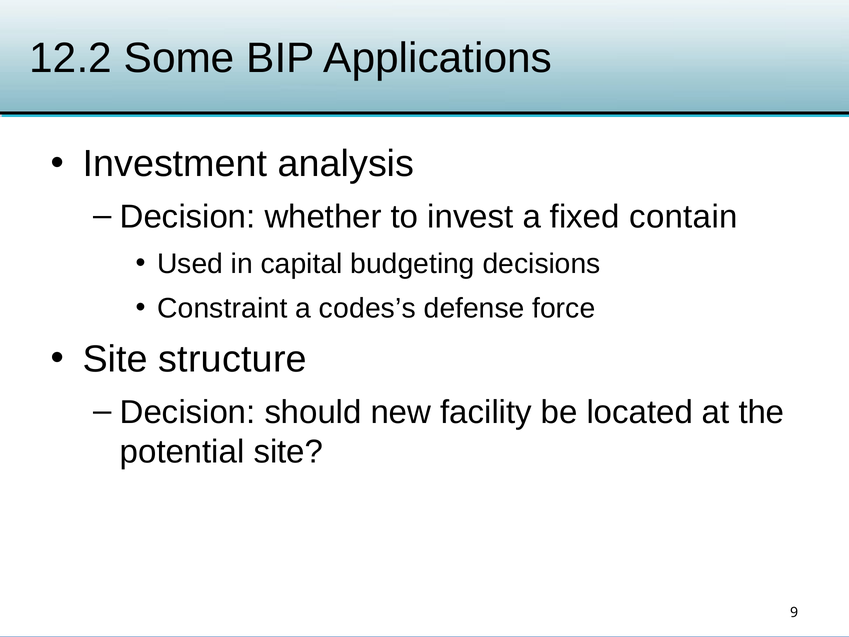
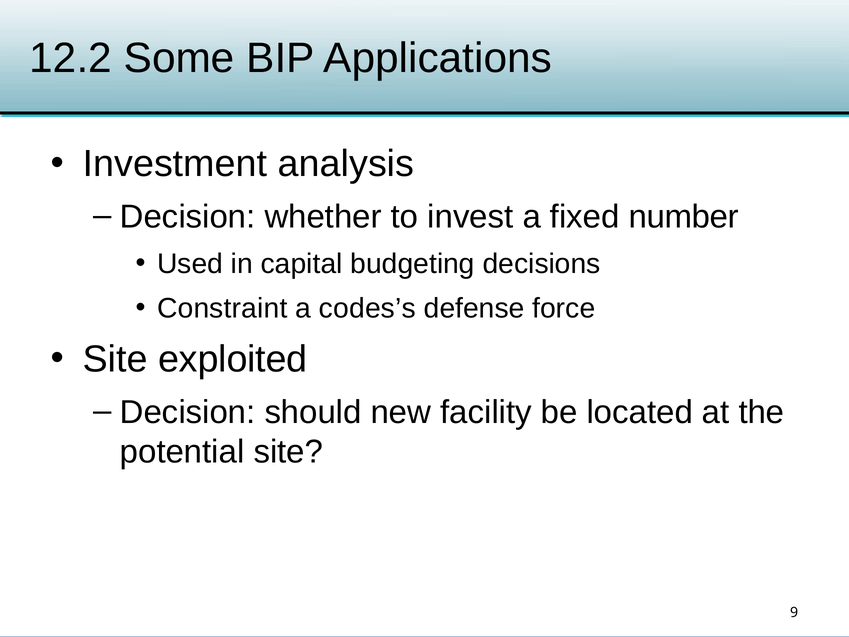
contain: contain -> number (684, 217)
structure: structure -> exploited (233, 359)
